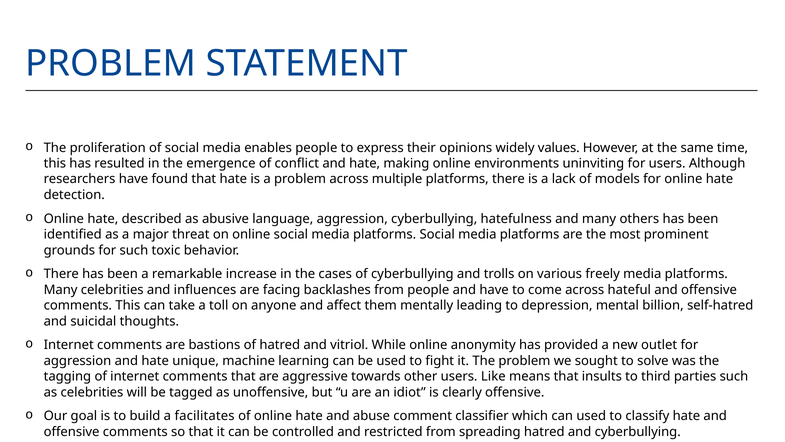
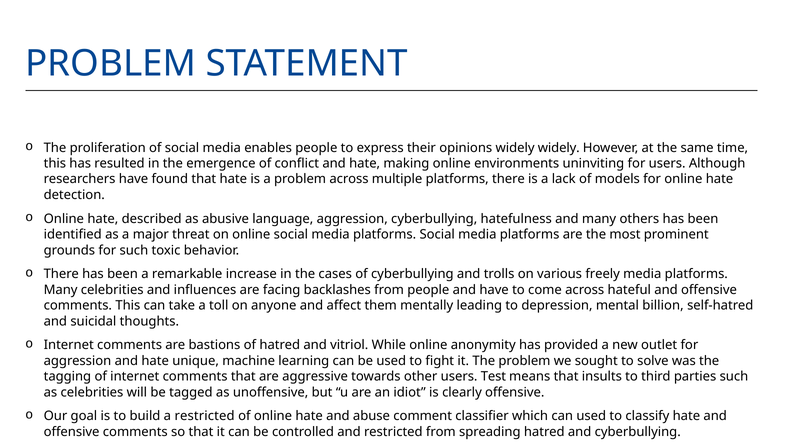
widely values: values -> widely (559, 148)
Like: Like -> Test (493, 376)
a facilitates: facilitates -> restricted (205, 416)
